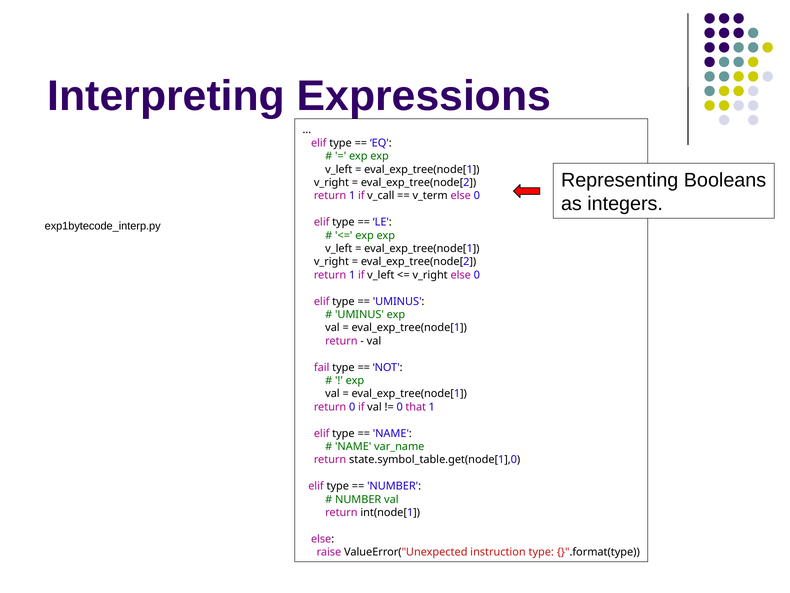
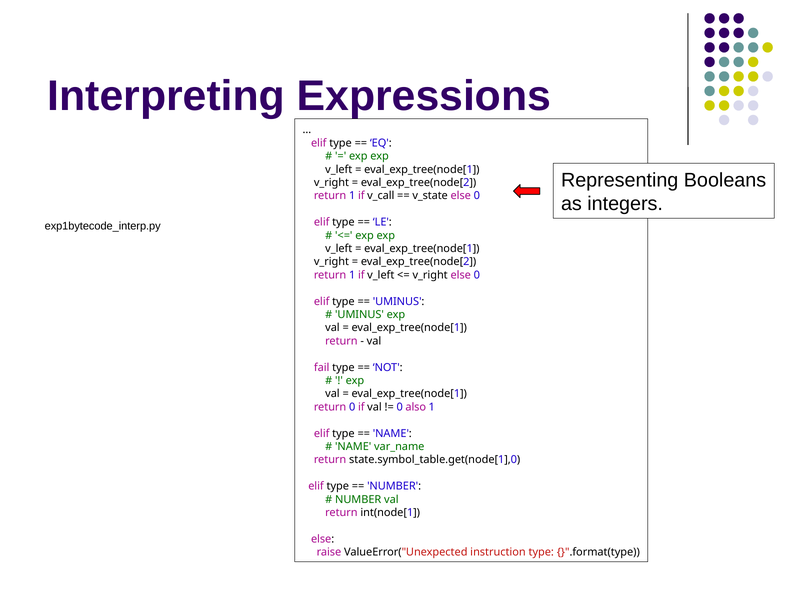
v_term: v_term -> v_state (430, 196)
that: that -> also (416, 407)
